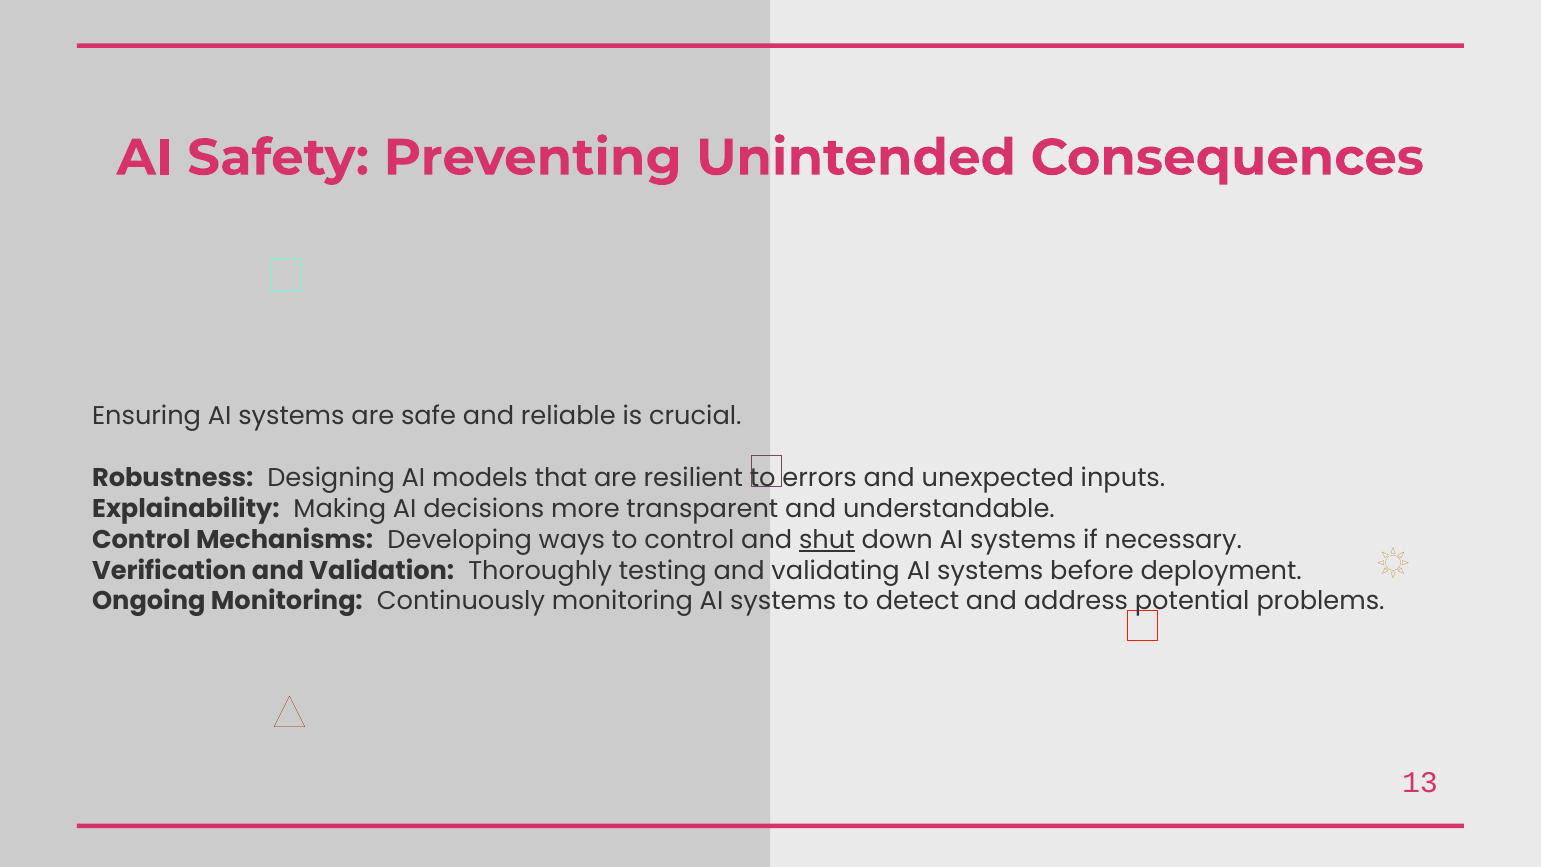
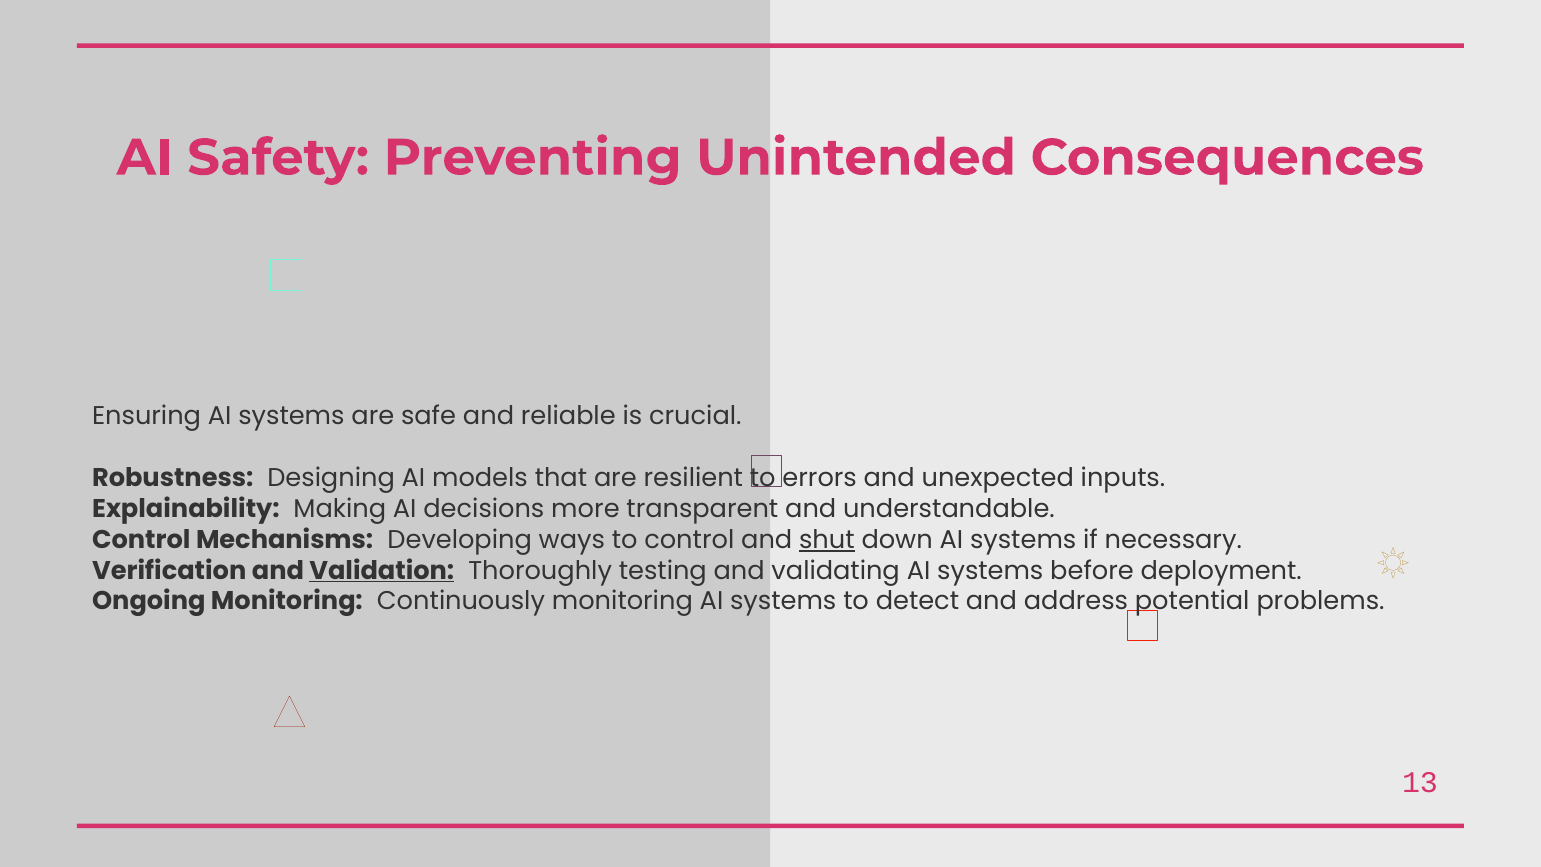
Validation underline: none -> present (382, 570)
